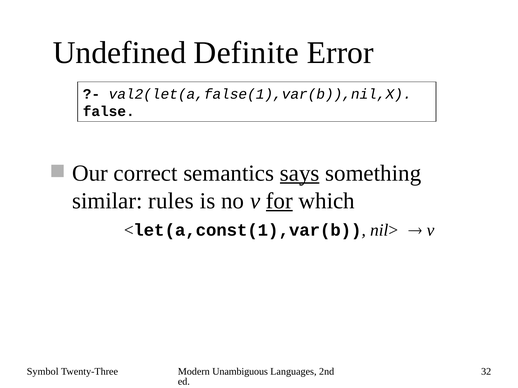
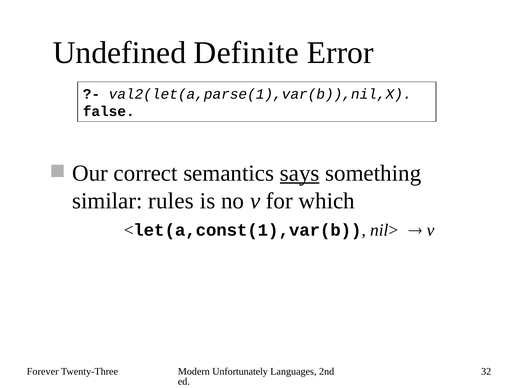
val2(let(a,false(1),var(b)),nil,X: val2(let(a,false(1),var(b)),nil,X -> val2(let(a,parse(1),var(b)),nil,X (260, 94)
for underline: present -> none (279, 201)
Symbol: Symbol -> Forever (43, 372)
Unambiguous: Unambiguous -> Unfortunately (240, 372)
